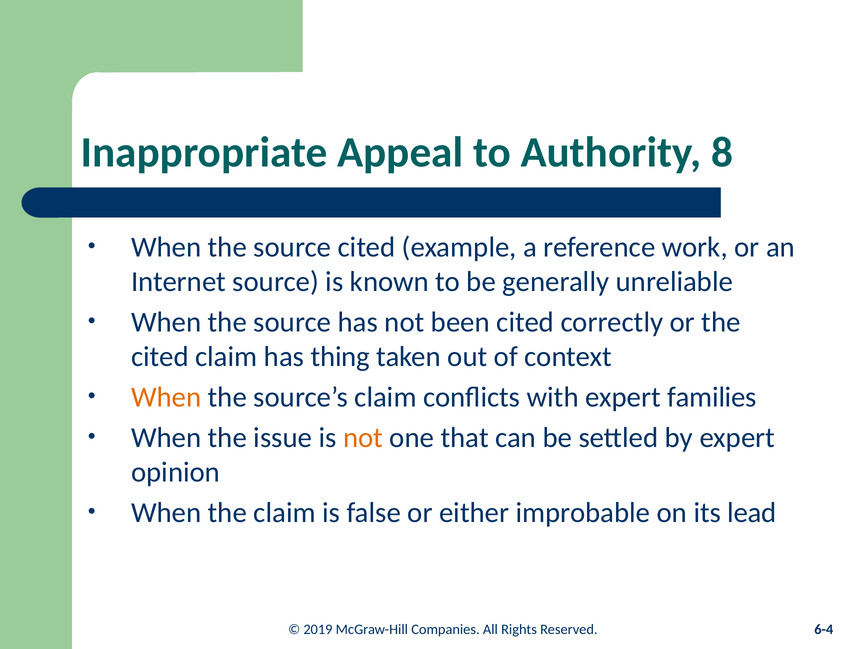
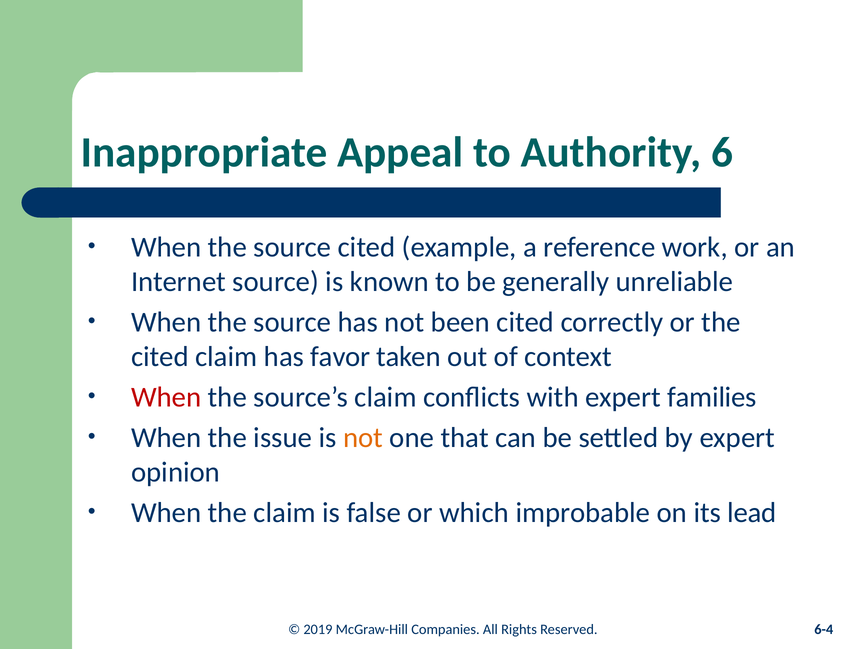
8: 8 -> 6 (722, 152)
thing: thing -> favor (340, 357)
When colour: orange -> red (166, 397)
either: either -> which (474, 512)
